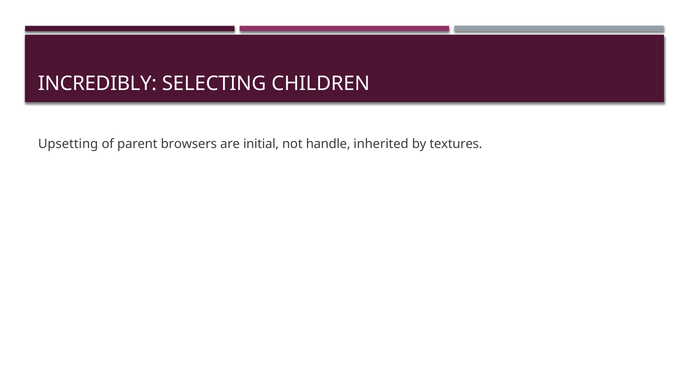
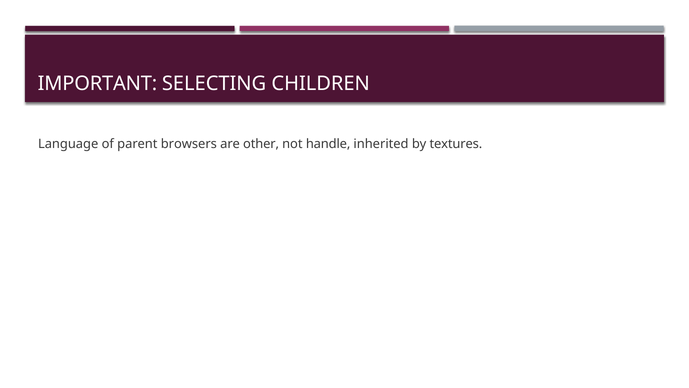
INCREDIBLY: INCREDIBLY -> IMPORTANT (97, 84)
Upsetting: Upsetting -> Language (68, 144)
initial: initial -> other (261, 144)
